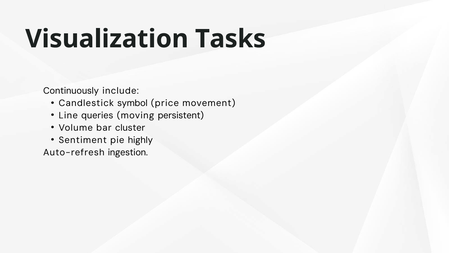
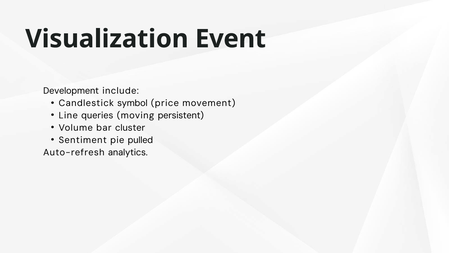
Tasks: Tasks -> Event (231, 39)
Continuously: Continuously -> Development (71, 91)
highly: highly -> pulled (140, 140)
ingestion: ingestion -> analytics (128, 152)
